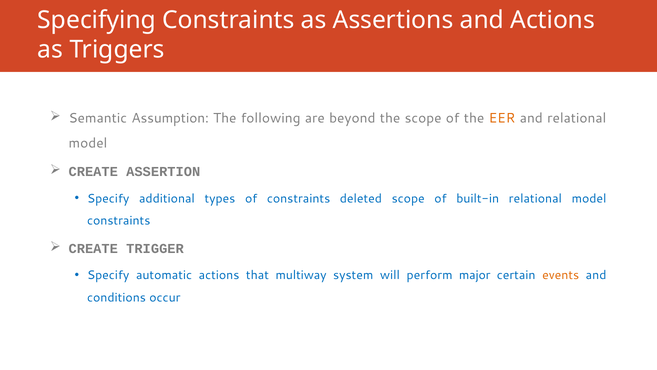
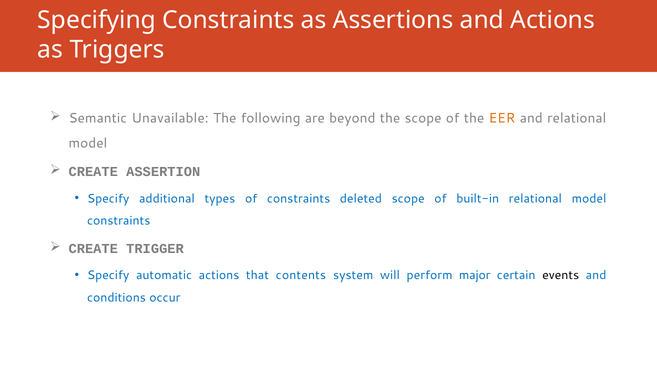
Assumption: Assumption -> Unavailable (170, 118)
multiway: multiway -> contents (301, 275)
events colour: orange -> black (561, 275)
